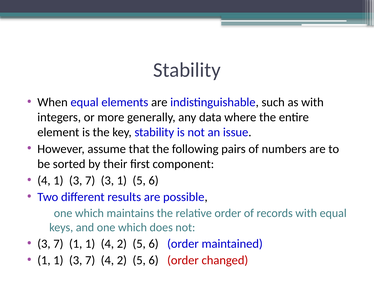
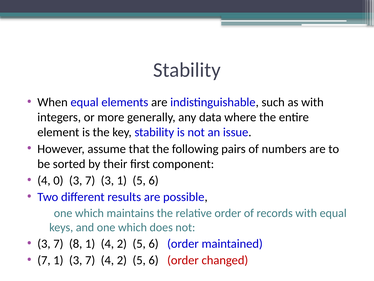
4 1: 1 -> 0 (58, 180)
7 1: 1 -> 8 (76, 243)
1: 1 -> 7 (44, 260)
